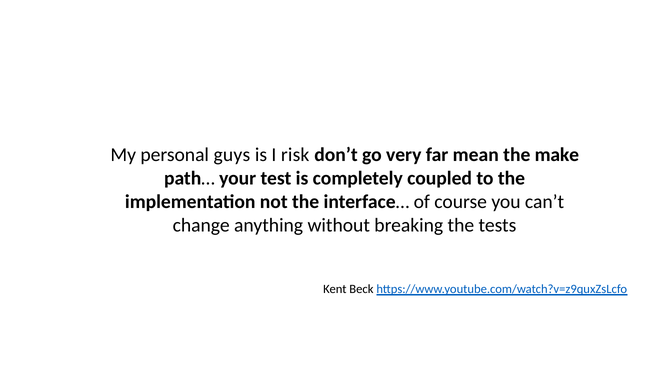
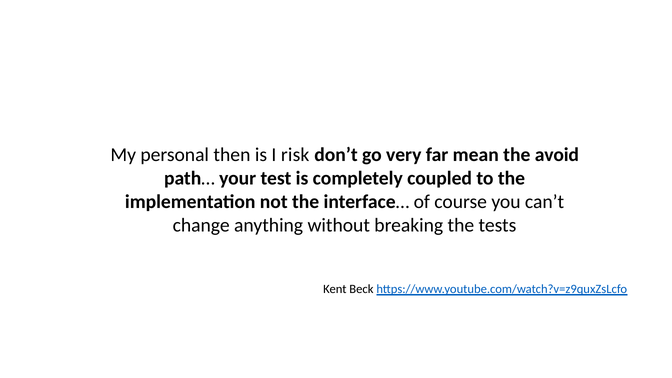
guys: guys -> then (232, 155)
make: make -> avoid (557, 155)
